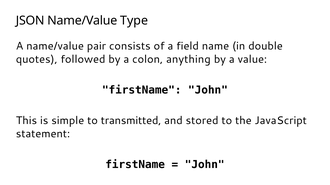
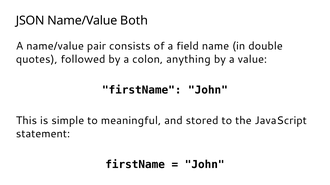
Type: Type -> Both (134, 21)
transmitted: transmitted -> meaningful (131, 121)
